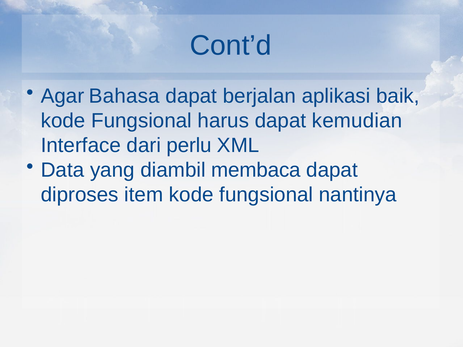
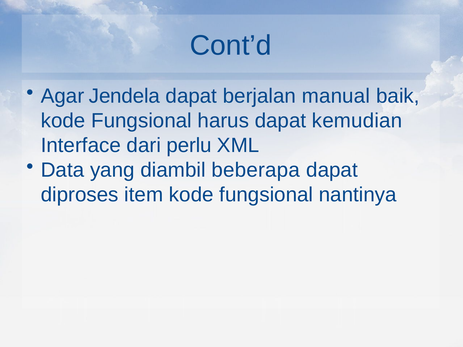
Bahasa: Bahasa -> Jendela (124, 96)
aplikasi: aplikasi -> manual (336, 96)
membaca: membaca -> beberapa (256, 170)
